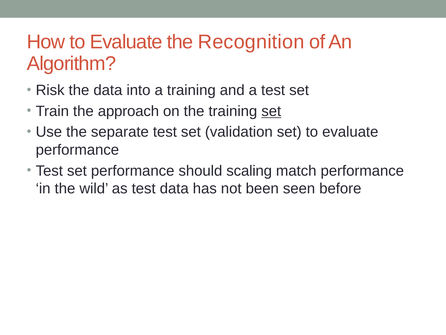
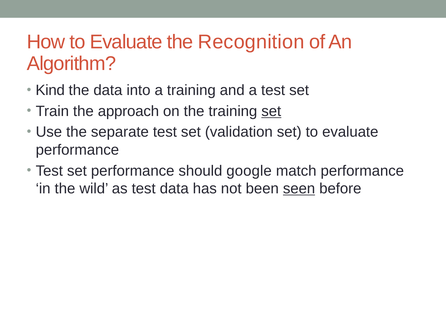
Risk: Risk -> Kind (50, 90)
scaling: scaling -> google (249, 171)
seen underline: none -> present (299, 188)
